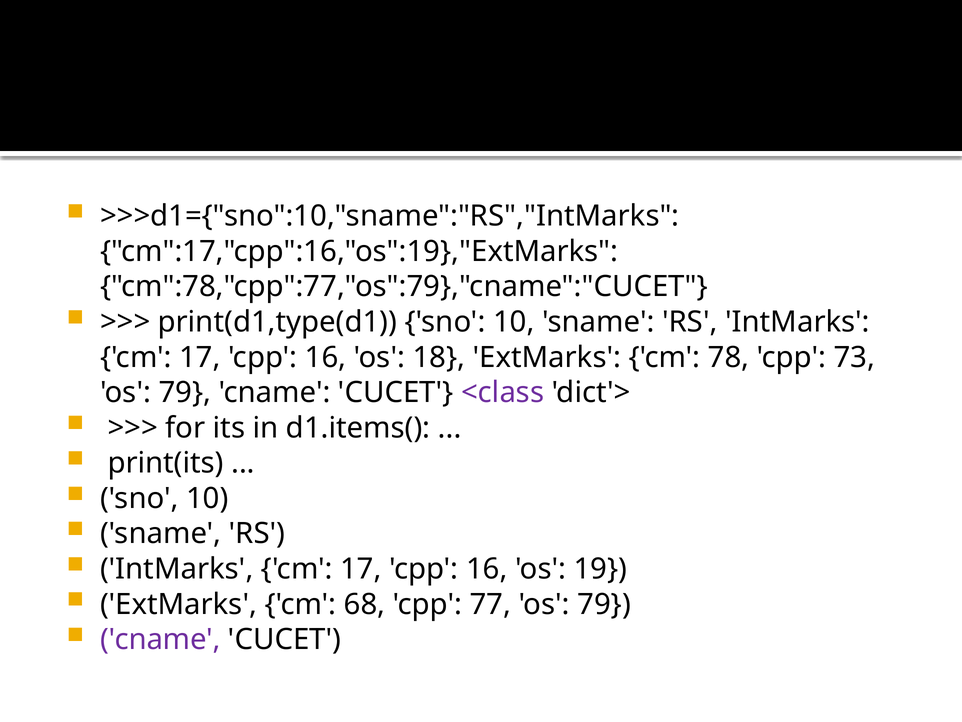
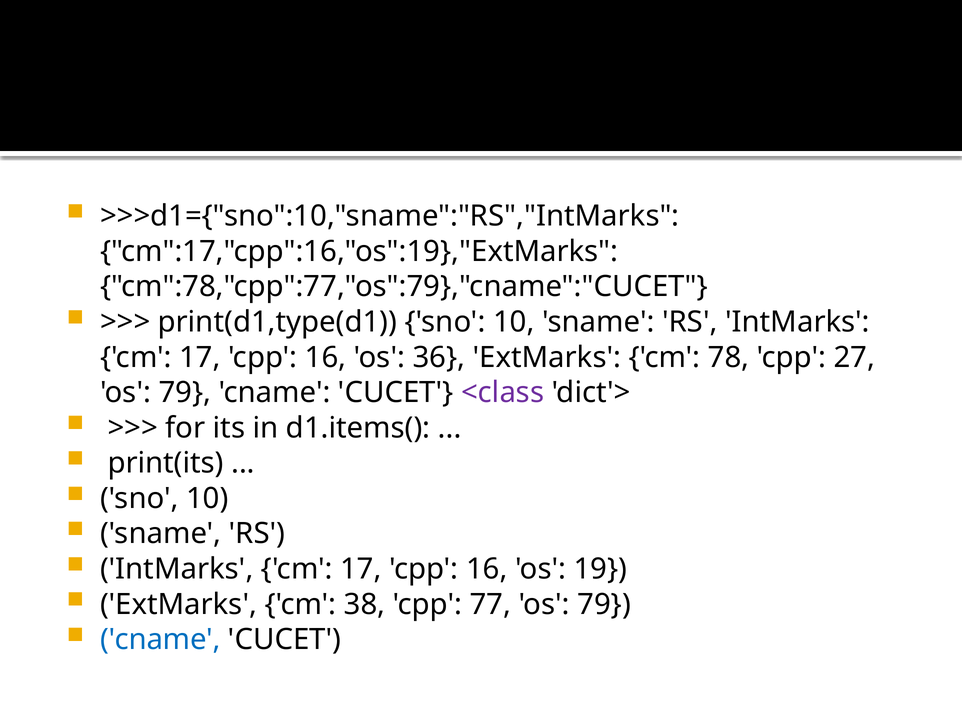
18: 18 -> 36 (439, 357)
73: 73 -> 27 (854, 357)
68: 68 -> 38 (365, 604)
cname colour: purple -> blue (160, 639)
